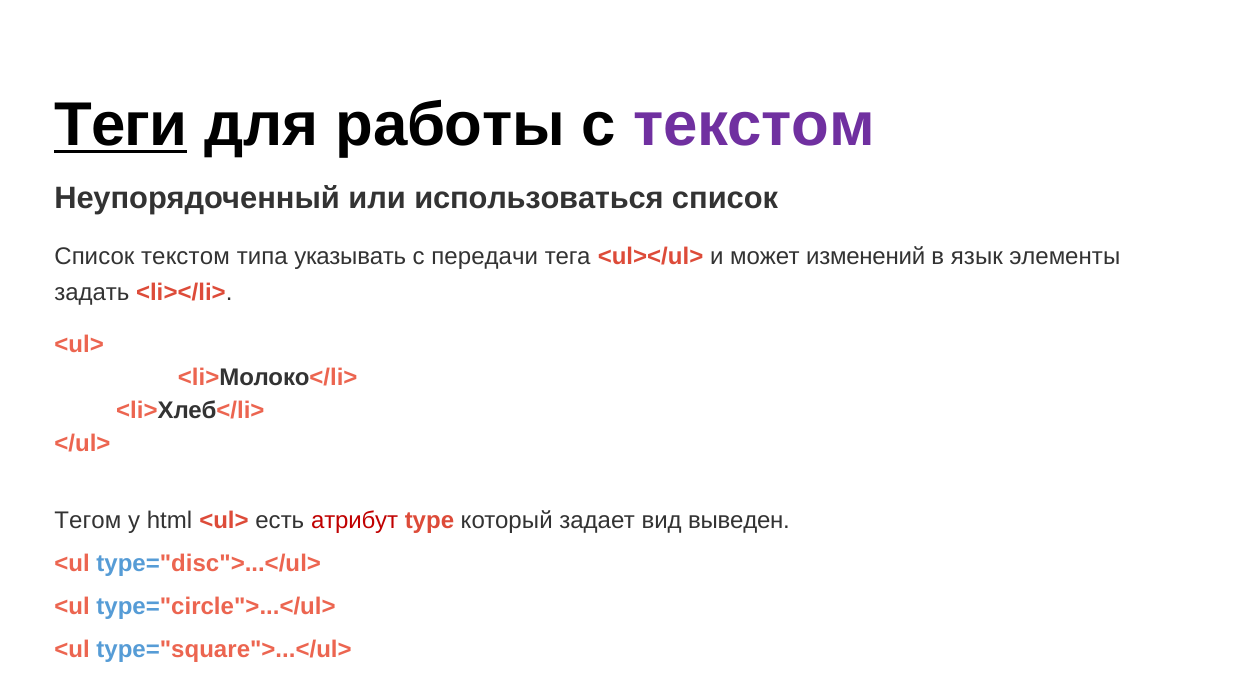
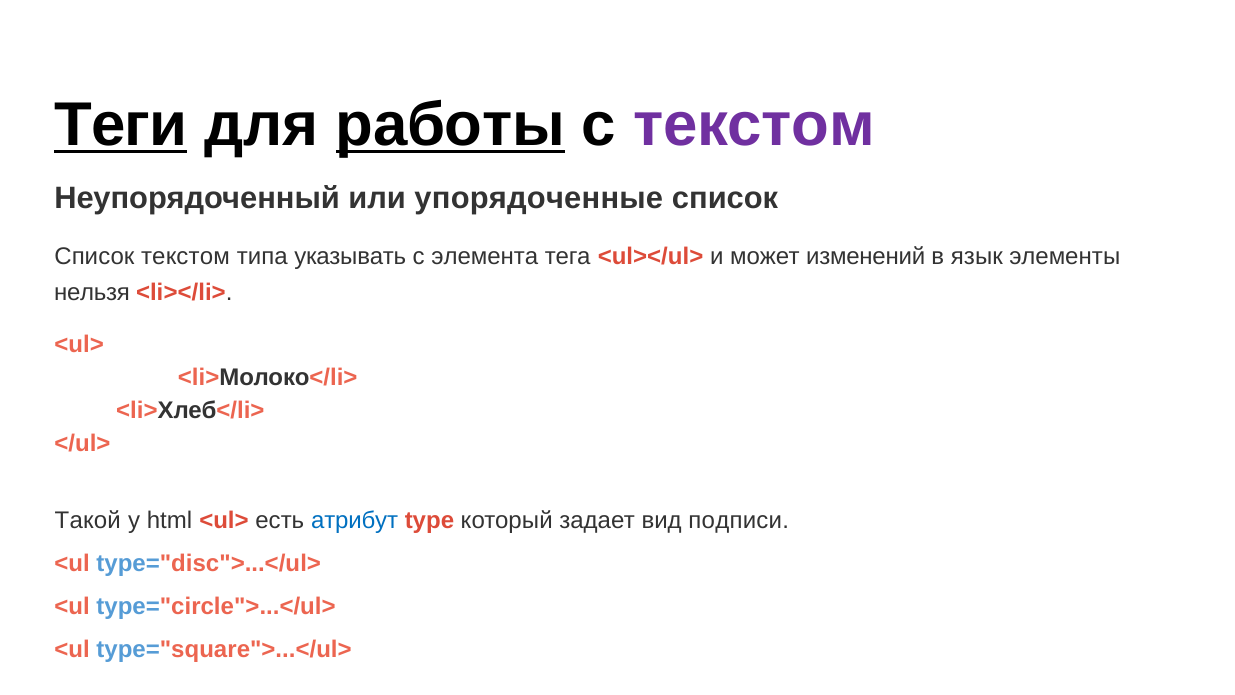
работы underline: none -> present (450, 125)
использоваться: использоваться -> упорядоченные (539, 198)
передачи: передачи -> элемента (485, 256)
задать: задать -> нельзя (92, 292)
Тегом: Тегом -> Такой (88, 520)
атрибут colour: red -> blue (355, 520)
выведен: выведен -> подписи (739, 520)
